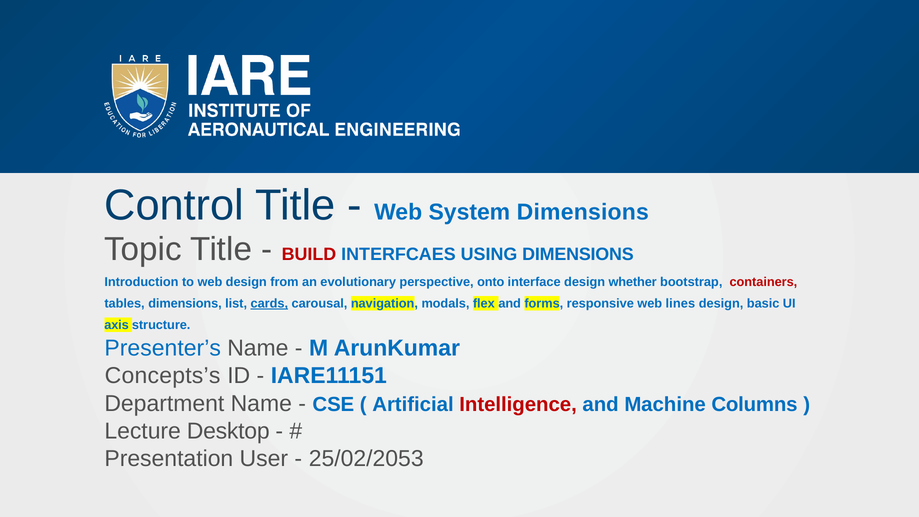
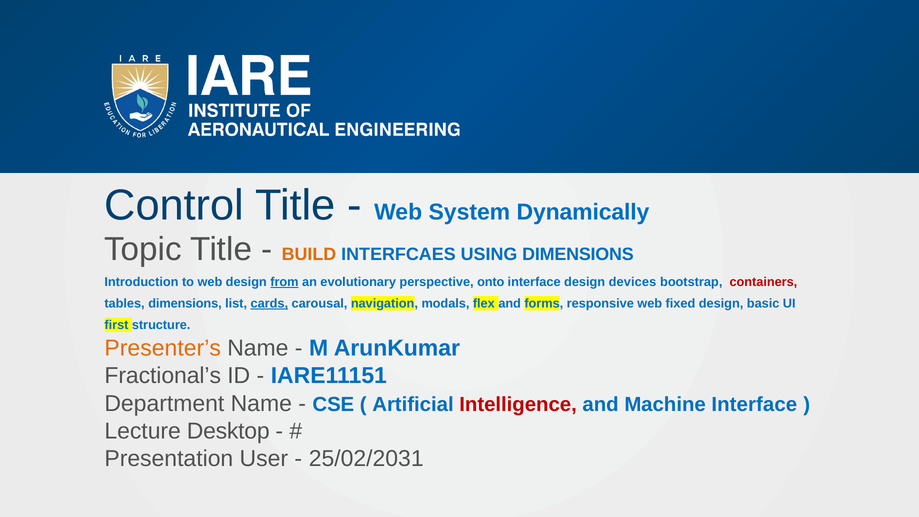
System Dimensions: Dimensions -> Dynamically (583, 212)
BUILD colour: red -> orange (309, 254)
from underline: none -> present (284, 282)
whether: whether -> devices (632, 282)
lines: lines -> fixed (680, 303)
axis: axis -> first (116, 325)
Presenter’s colour: blue -> orange (163, 348)
Concepts’s: Concepts’s -> Fractional’s (163, 376)
Machine Columns: Columns -> Interface (754, 404)
25/02/2053: 25/02/2053 -> 25/02/2031 (366, 459)
